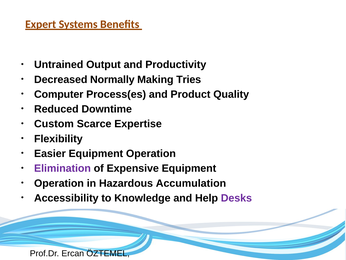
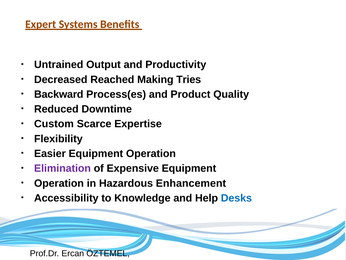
Normally: Normally -> Reached (112, 79)
Computer: Computer -> Backward (59, 94)
Accumulation: Accumulation -> Enhancement (191, 183)
Desks colour: purple -> blue (236, 198)
